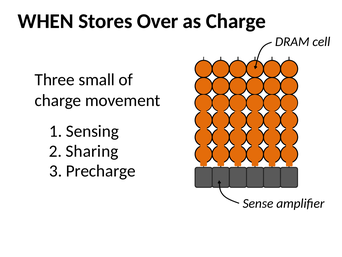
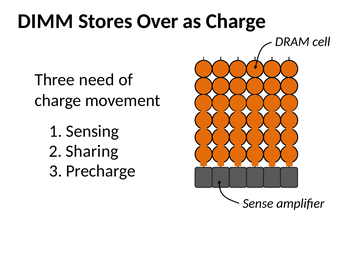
WHEN: WHEN -> DIMM (46, 21)
small: small -> need (97, 80)
